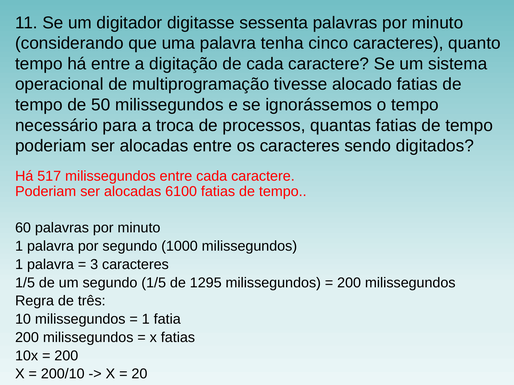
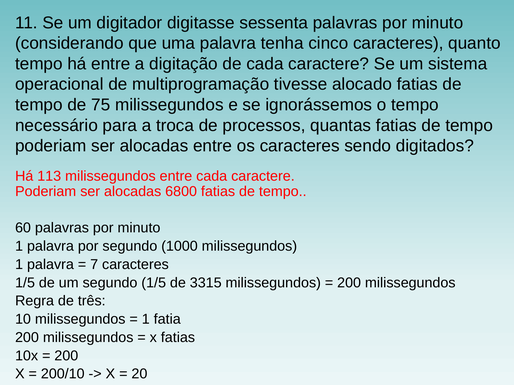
50: 50 -> 75 (101, 105)
517: 517 -> 113 (49, 176)
6100: 6100 -> 6800 (181, 192)
3: 3 -> 7 (94, 265)
1295: 1295 -> 3315 (206, 283)
